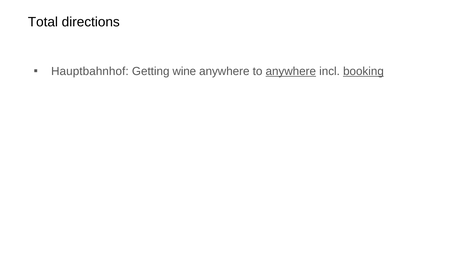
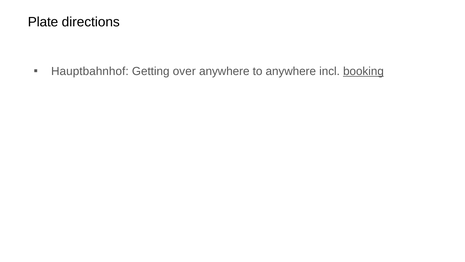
Total: Total -> Plate (43, 22)
wine: wine -> over (184, 71)
anywhere underline: present -> none (291, 71)
